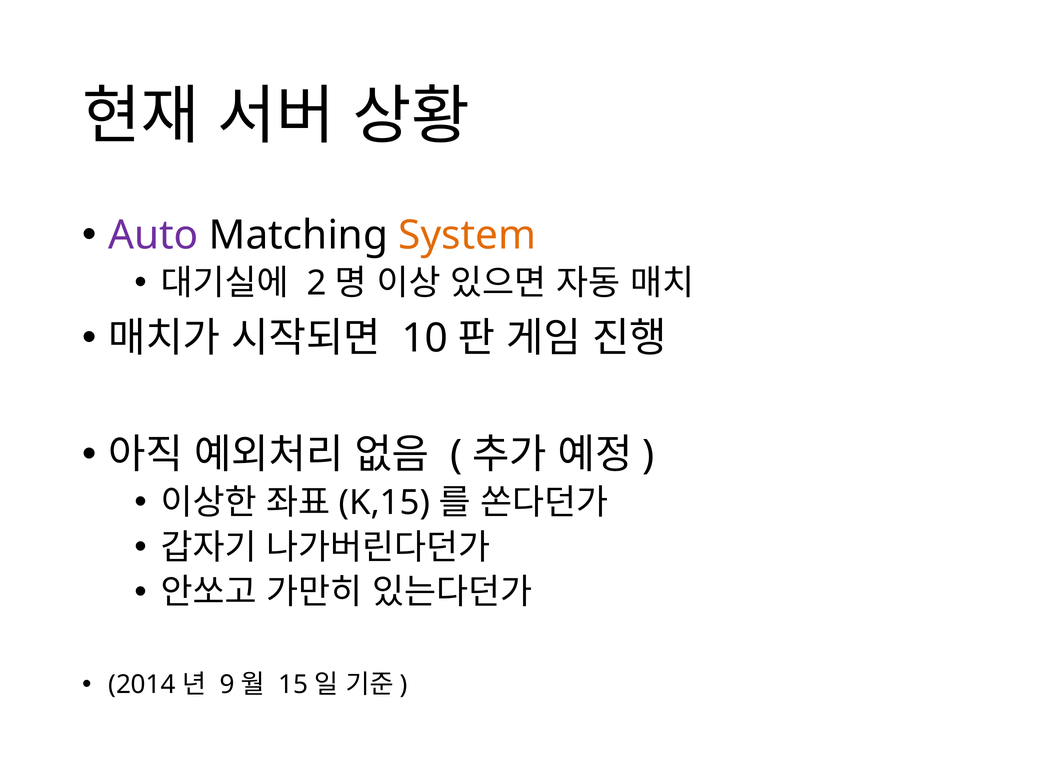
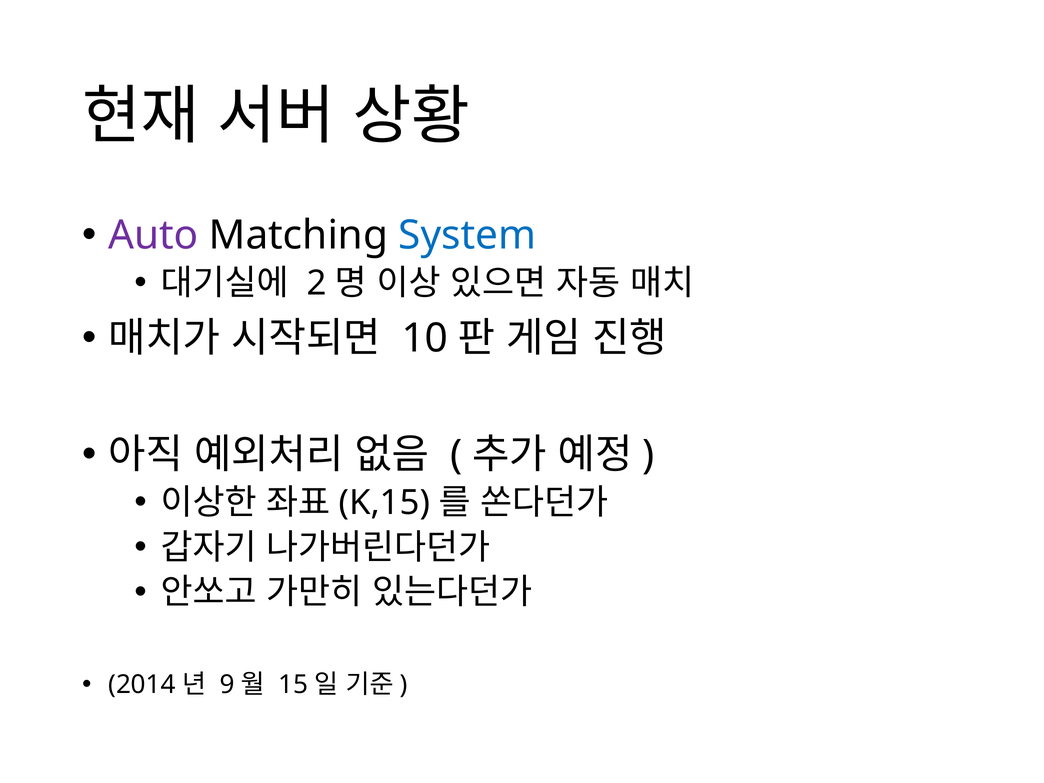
System colour: orange -> blue (467, 235)
